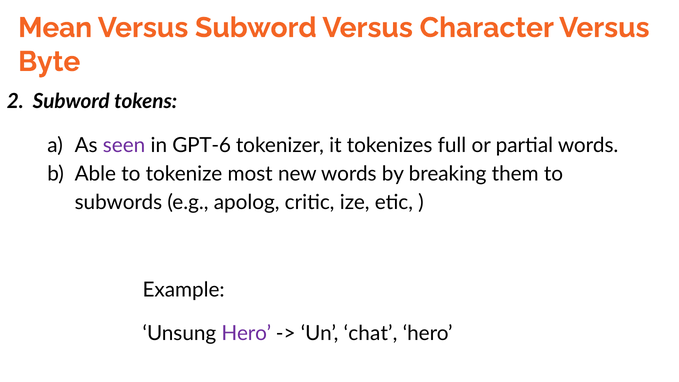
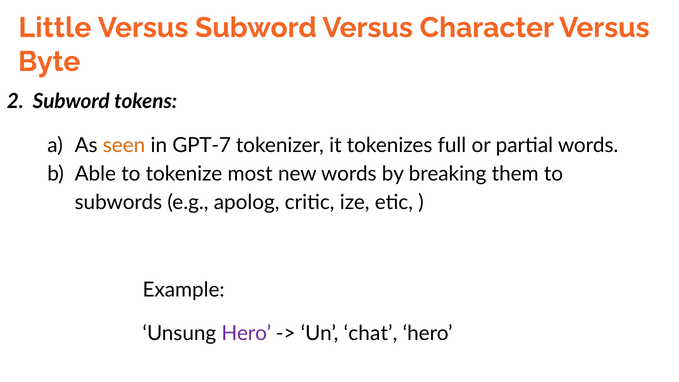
Mean: Mean -> Little (55, 28)
seen colour: purple -> orange (124, 145)
GPT-6: GPT-6 -> GPT-7 (202, 145)
